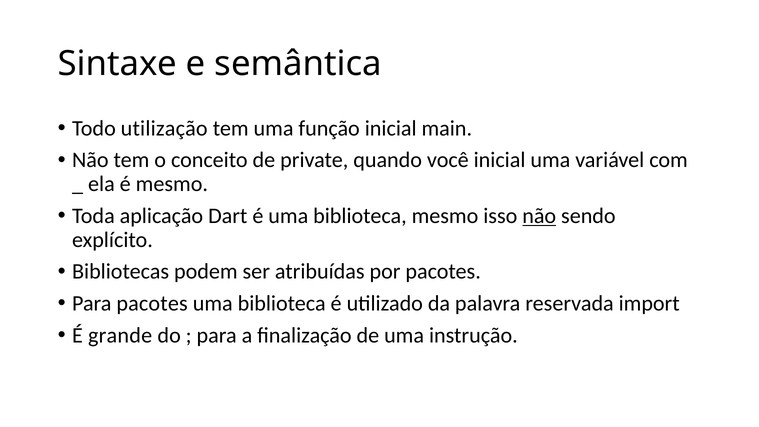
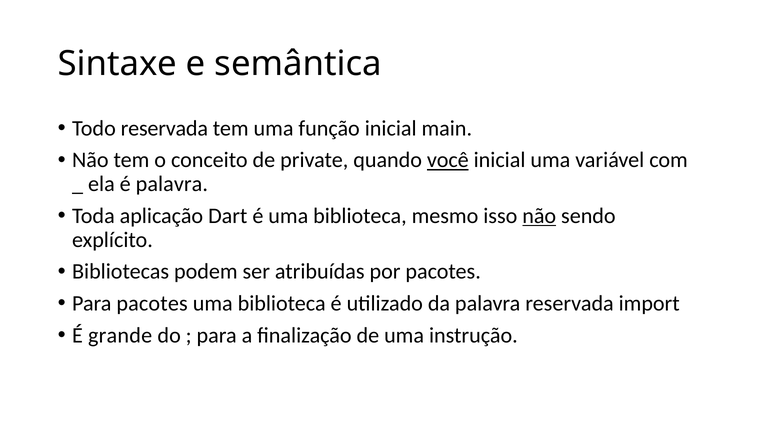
Todo utilização: utilização -> reservada (164, 128)
você underline: none -> present (448, 160)
é mesmo: mesmo -> palavra (172, 184)
